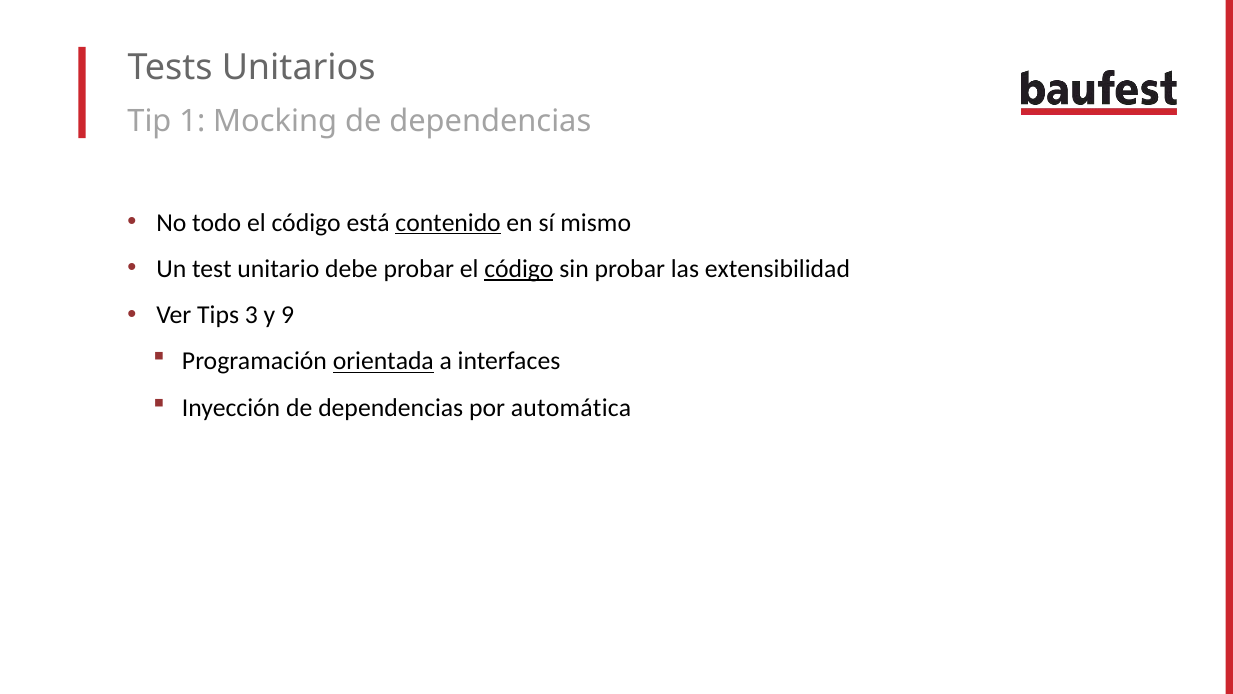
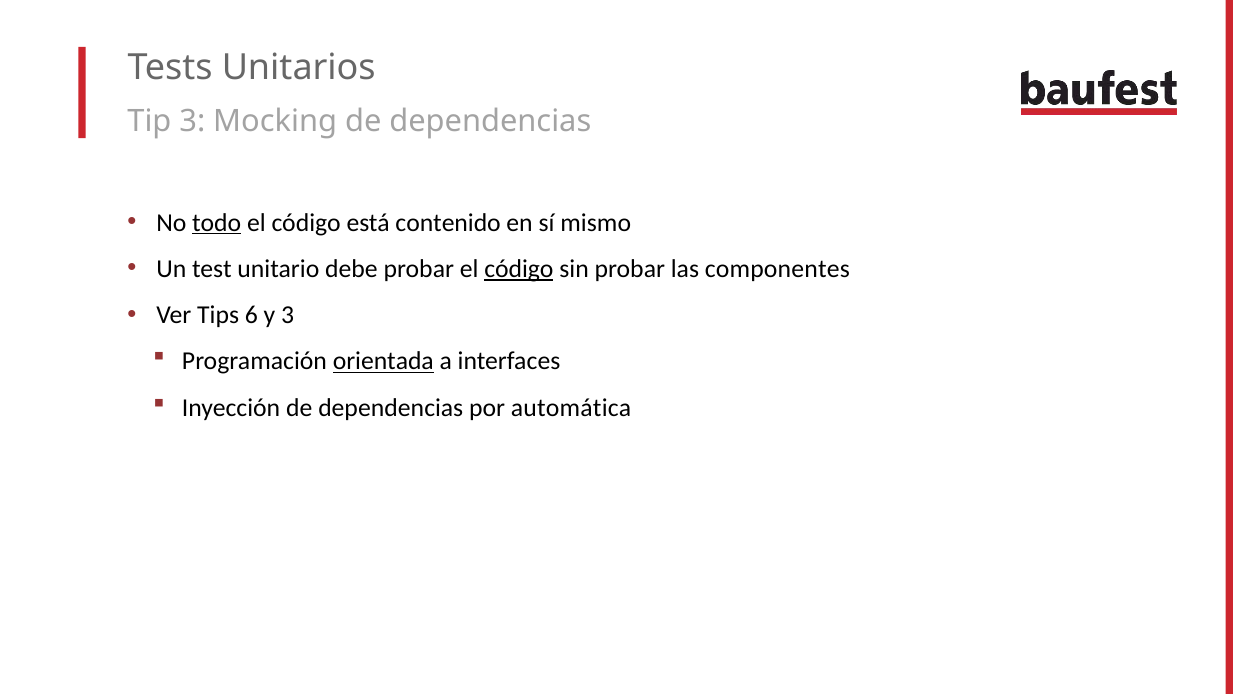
Tip 1: 1 -> 3 (192, 121)
todo underline: none -> present (217, 222)
contenido underline: present -> none (448, 222)
extensibilidad: extensibilidad -> componentes (777, 269)
3: 3 -> 6 (251, 315)
y 9: 9 -> 3 (288, 315)
